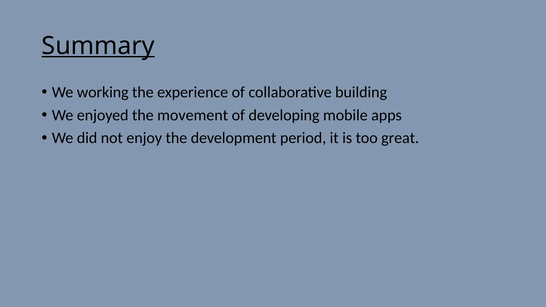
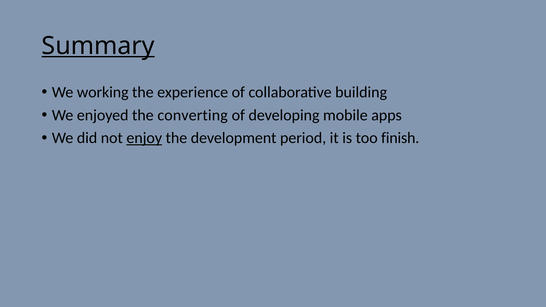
movement: movement -> converting (193, 115)
enjoy underline: none -> present (144, 138)
great: great -> finish (400, 138)
